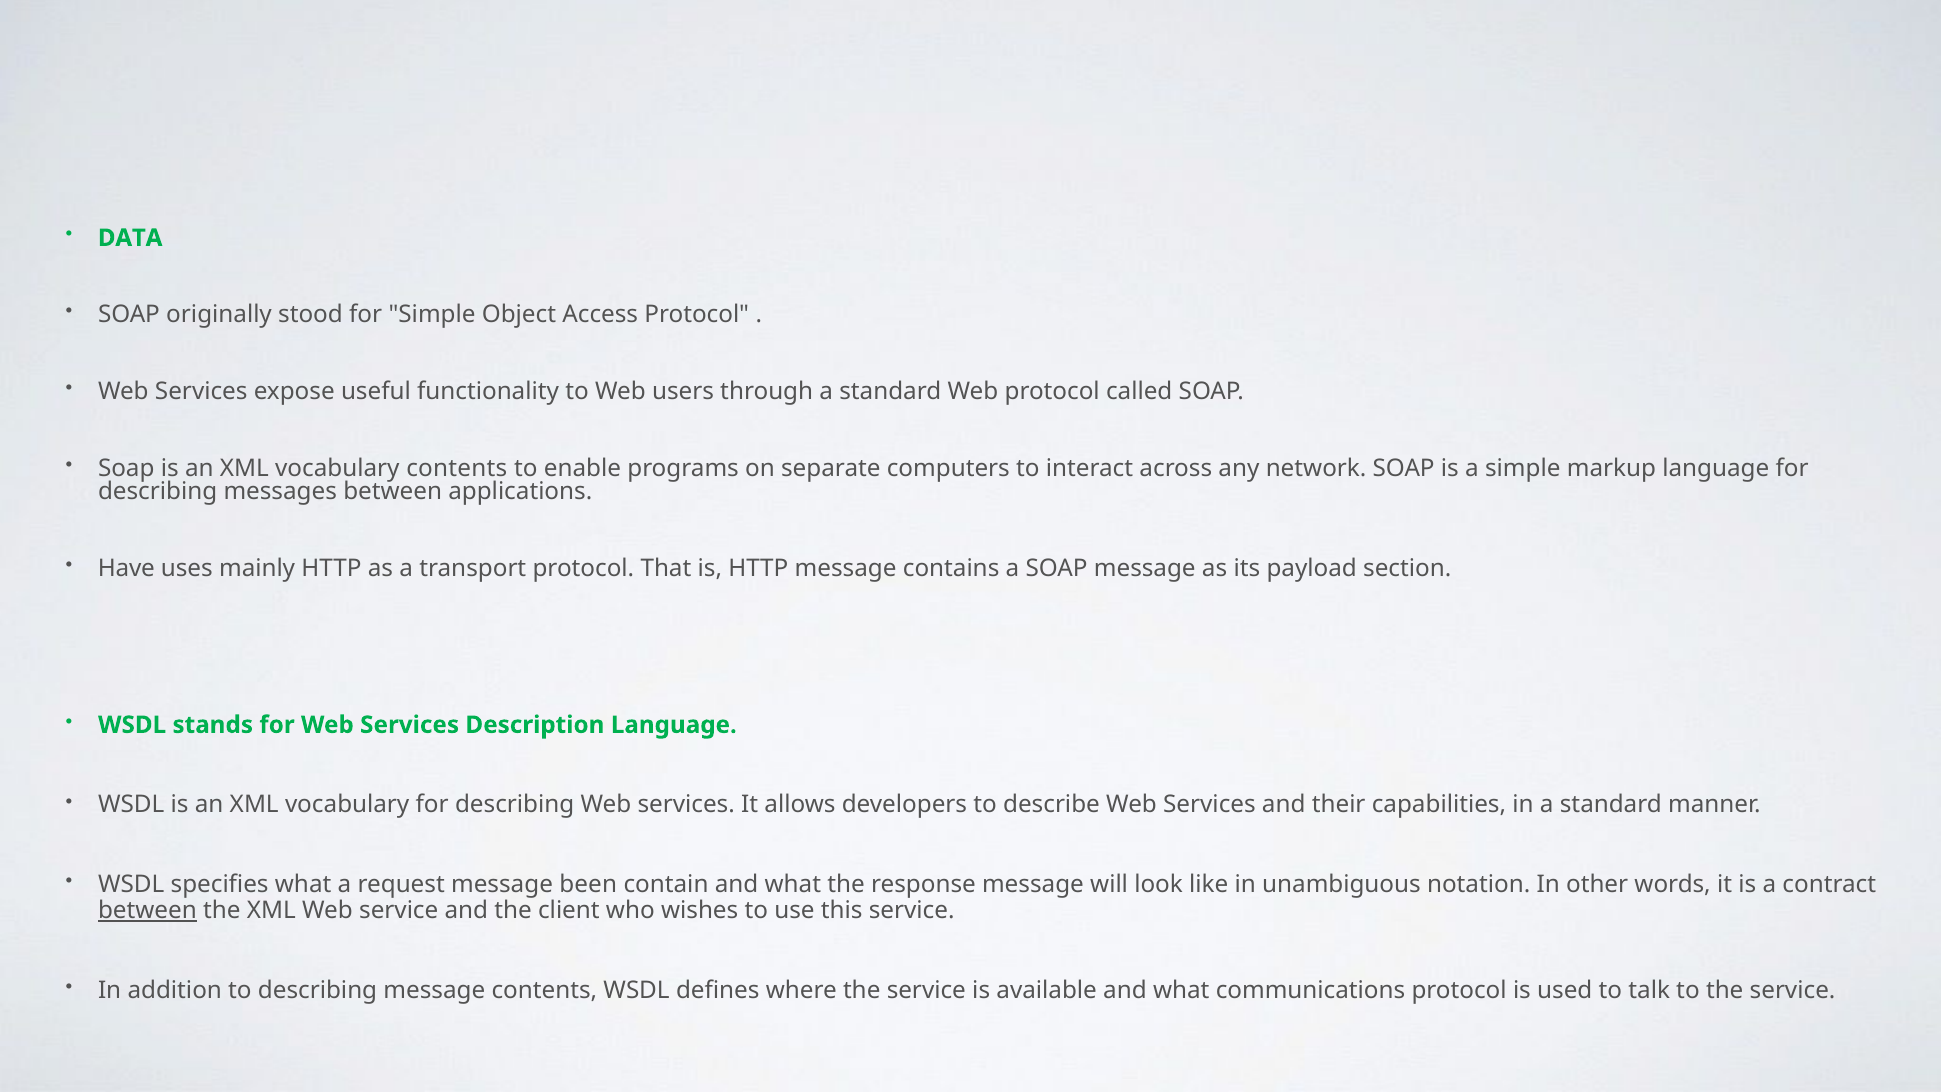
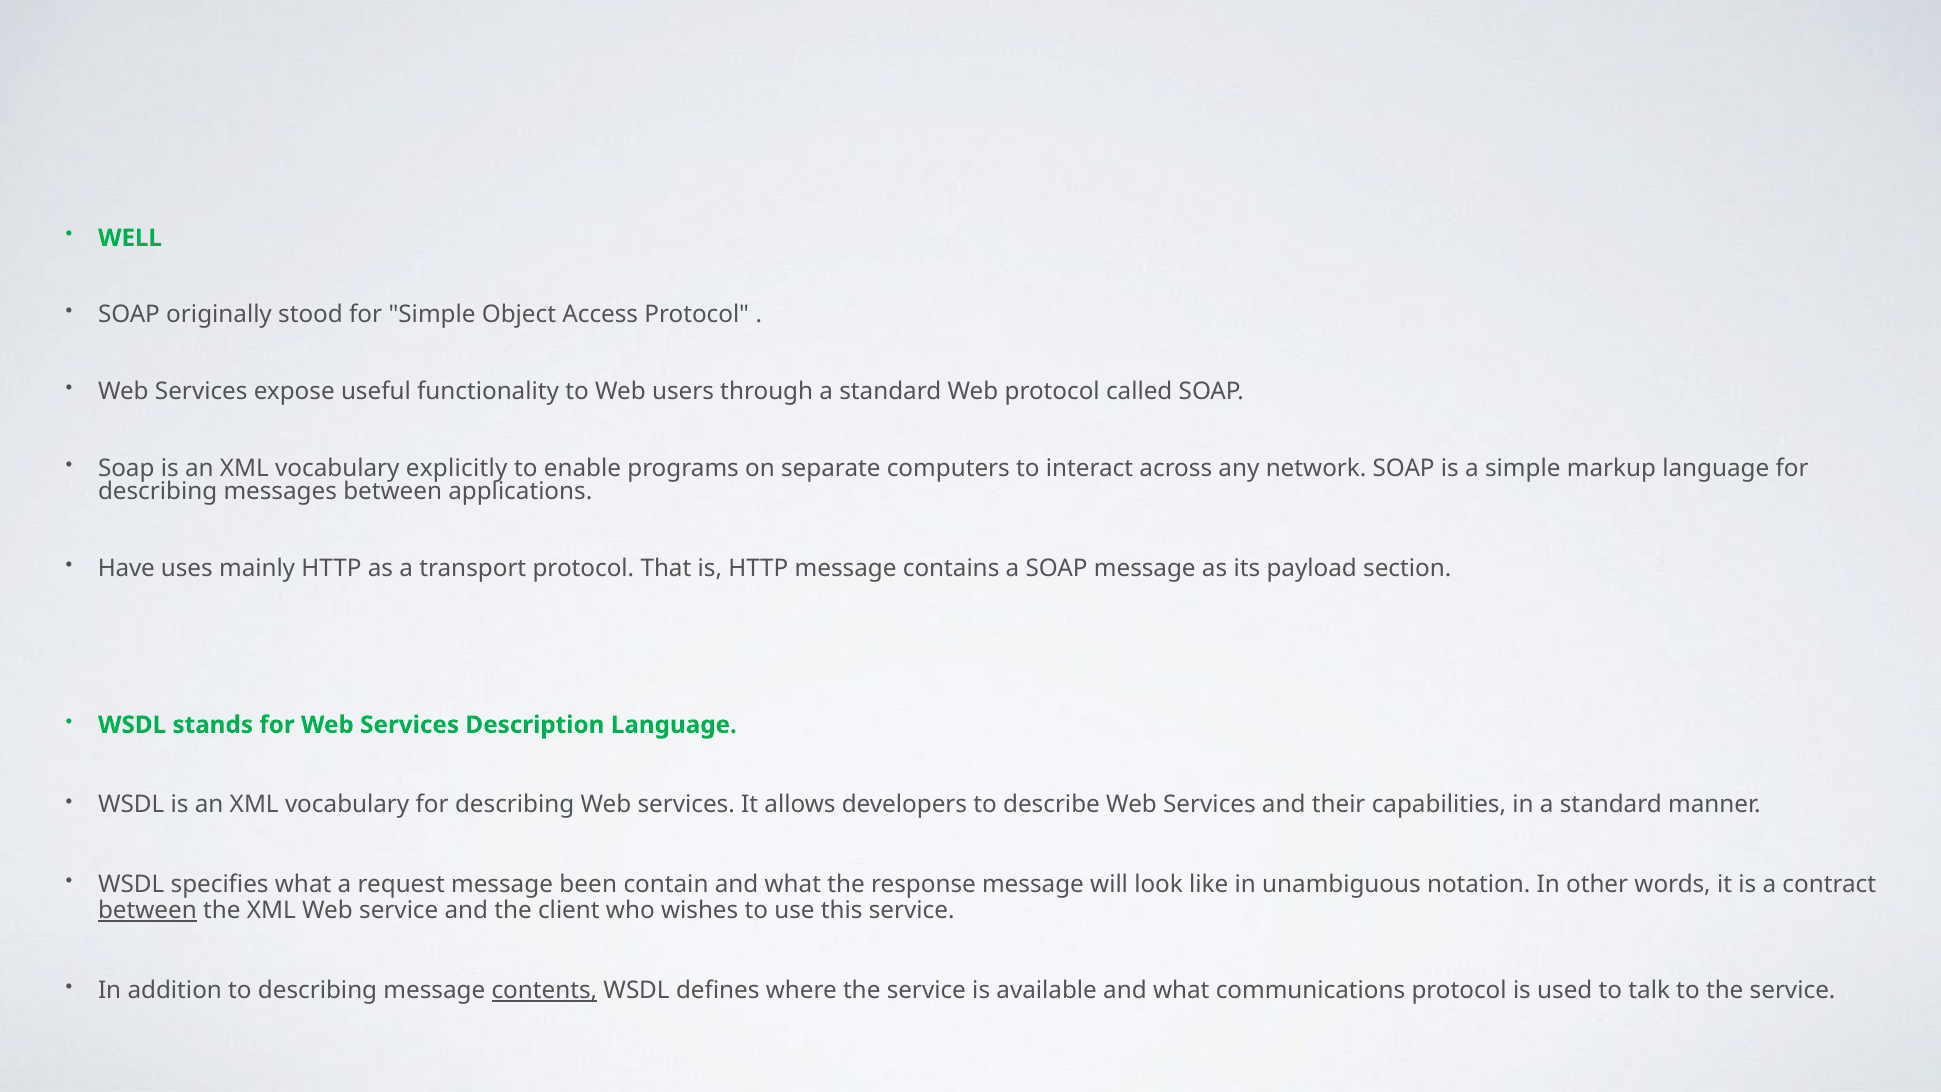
DATA: DATA -> WELL (130, 238)
vocabulary contents: contents -> explicitly (457, 468)
contents underline: none -> present (544, 990)
